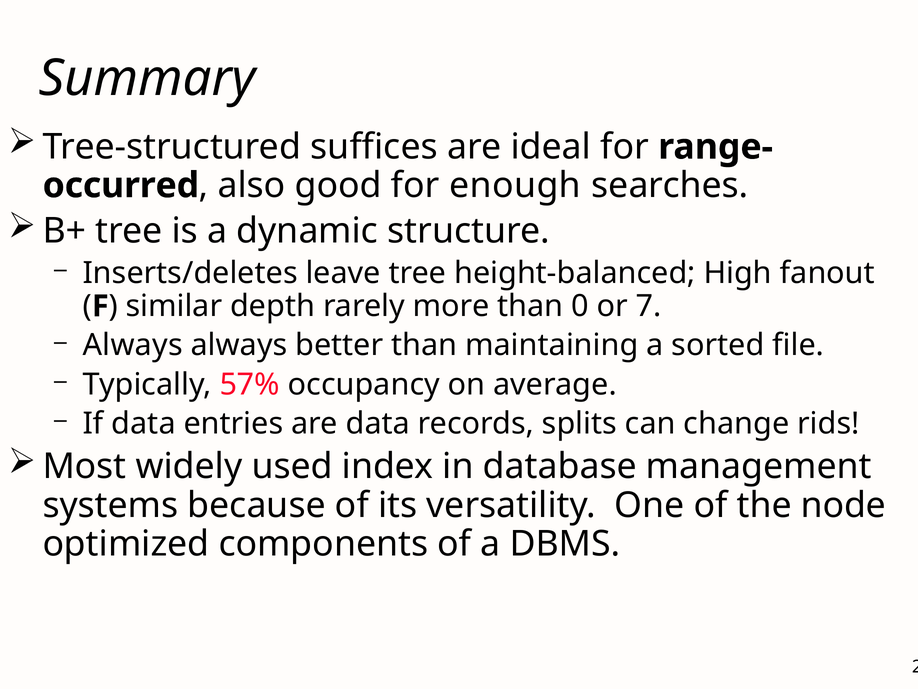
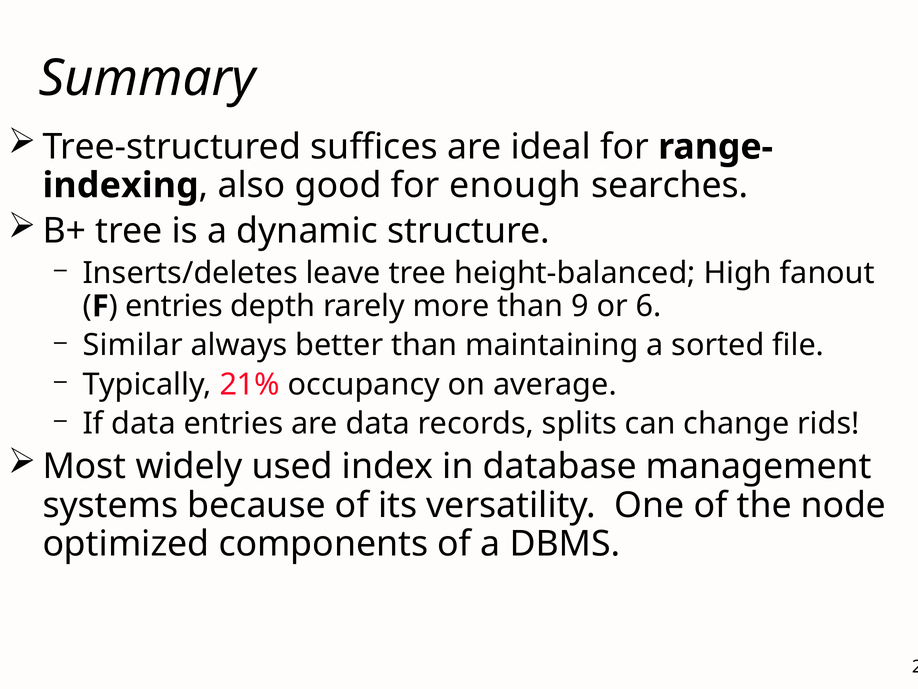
occurred: occurred -> indexing (121, 185)
similar: similar -> entries (174, 306)
0: 0 -> 9 (580, 306)
7: 7 -> 6 (649, 306)
Always: Always -> Similar (133, 345)
57%: 57% -> 21% (250, 384)
